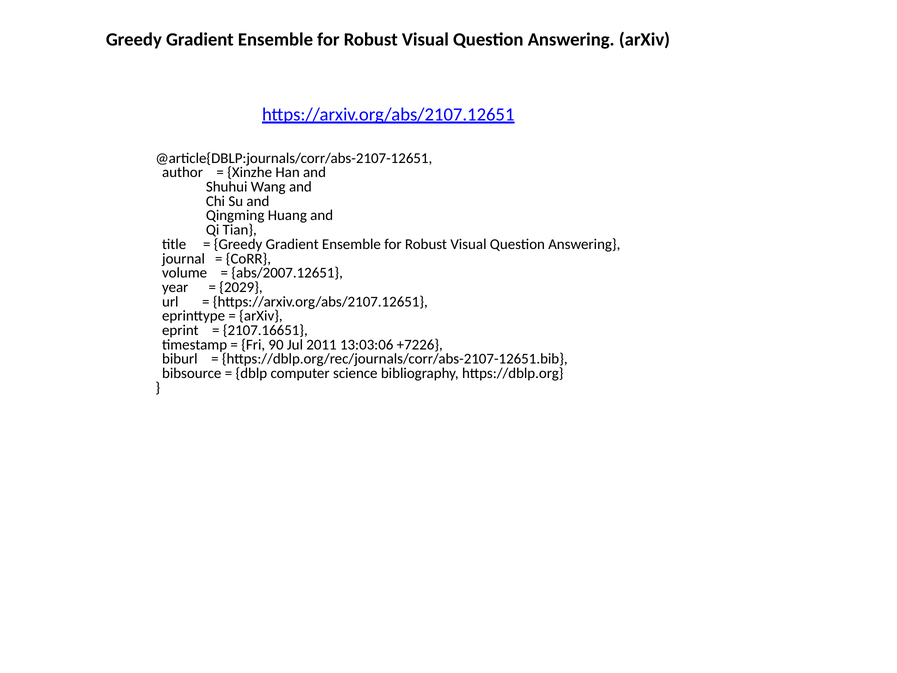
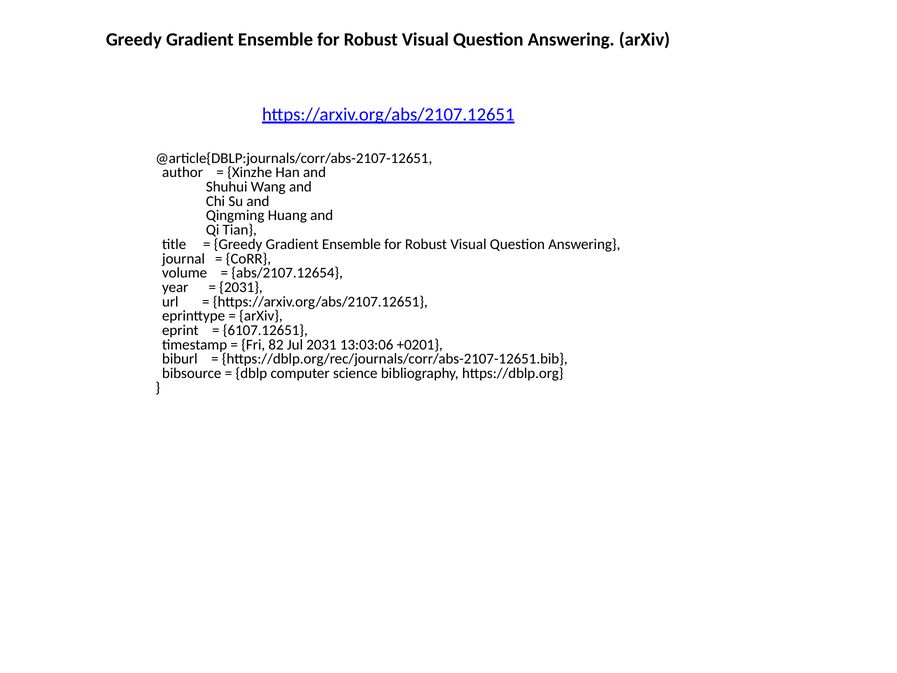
abs/2007.12651: abs/2007.12651 -> abs/2107.12654 (287, 273)
2029: 2029 -> 2031 (241, 287)
2107.16651: 2107.16651 -> 6107.12651 (265, 330)
90: 90 -> 82 (276, 345)
Jul 2011: 2011 -> 2031 (321, 345)
+7226: +7226 -> +0201 (420, 345)
